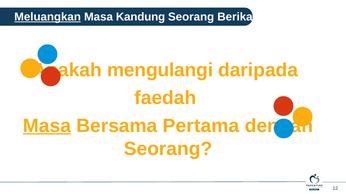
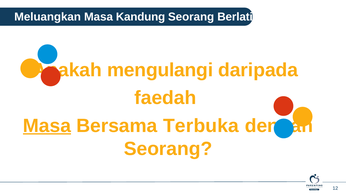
Meluangkan underline: present -> none (48, 17)
Berikan: Berikan -> Berlatih (239, 17)
Pertama: Pertama -> Terbuka (201, 126)
